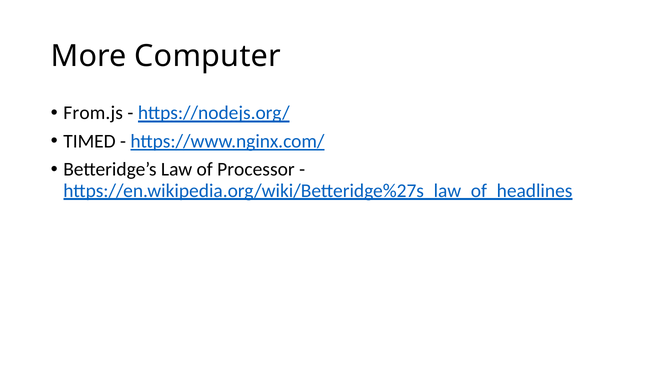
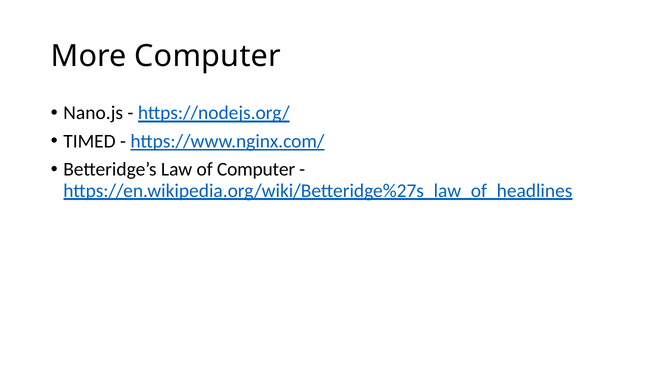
From.js: From.js -> Nano.js (93, 113)
of Processor: Processor -> Computer (256, 169)
